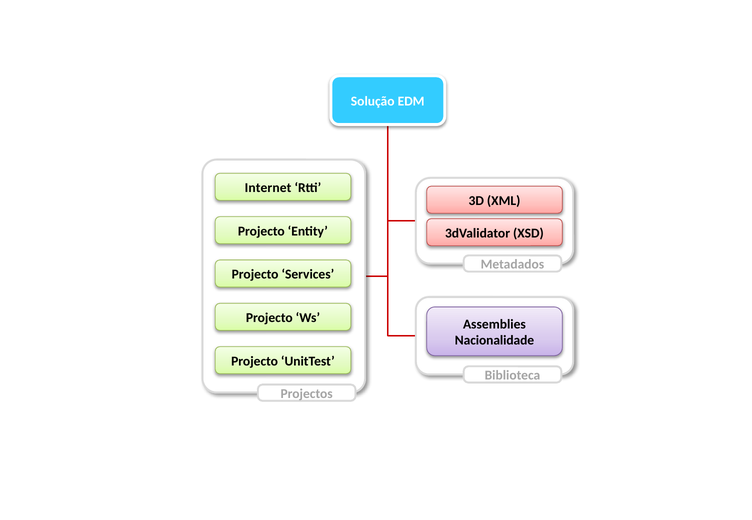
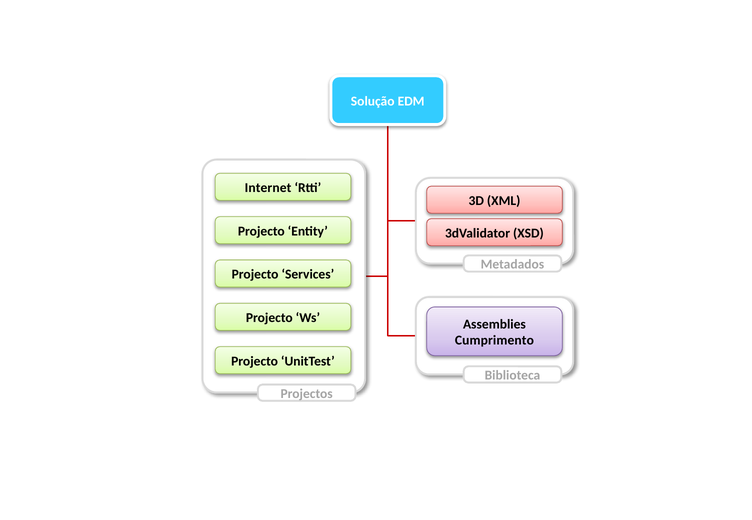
Nacionalidade: Nacionalidade -> Cumprimento (494, 341)
